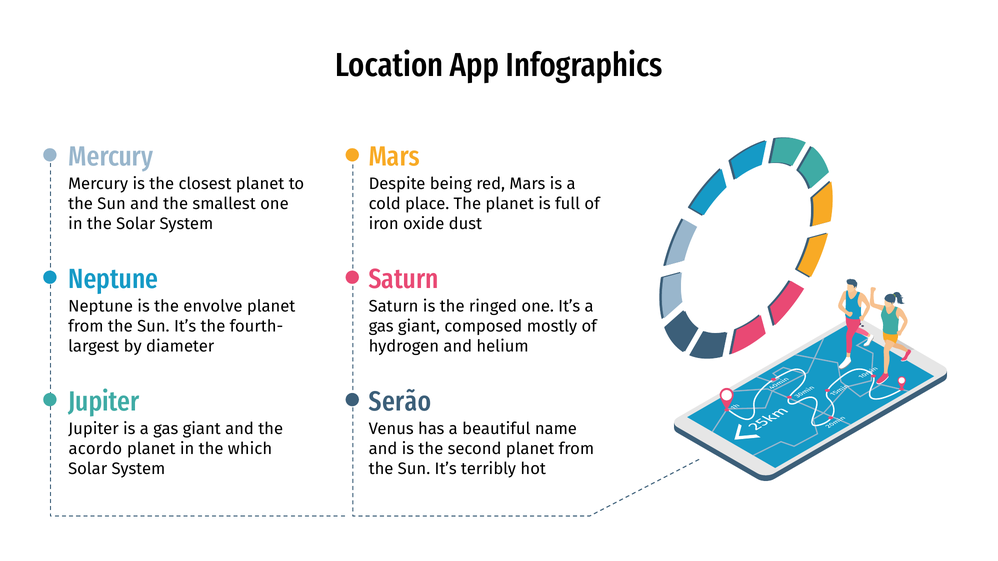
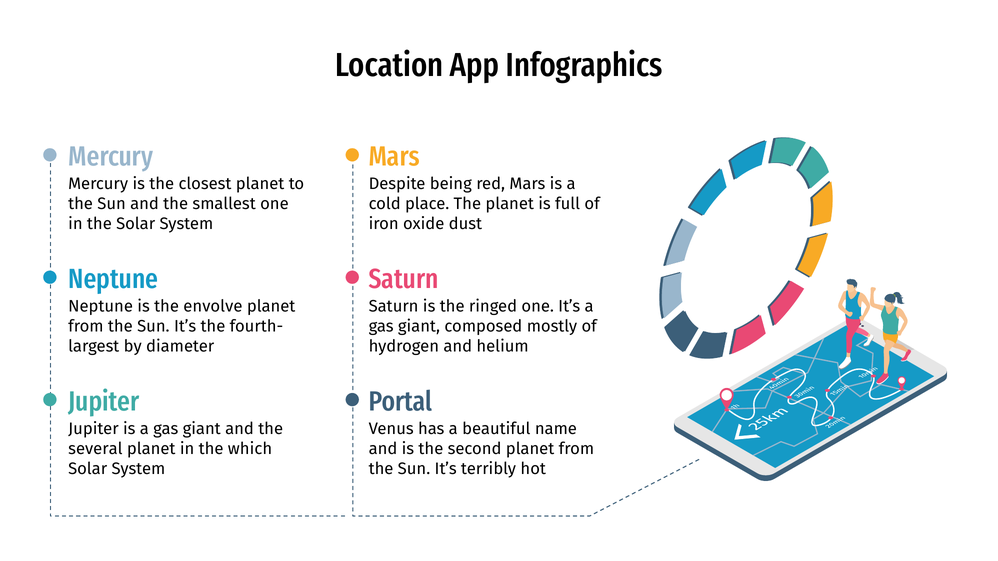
Serão: Serão -> Portal (400, 402)
acordo: acordo -> several (95, 449)
